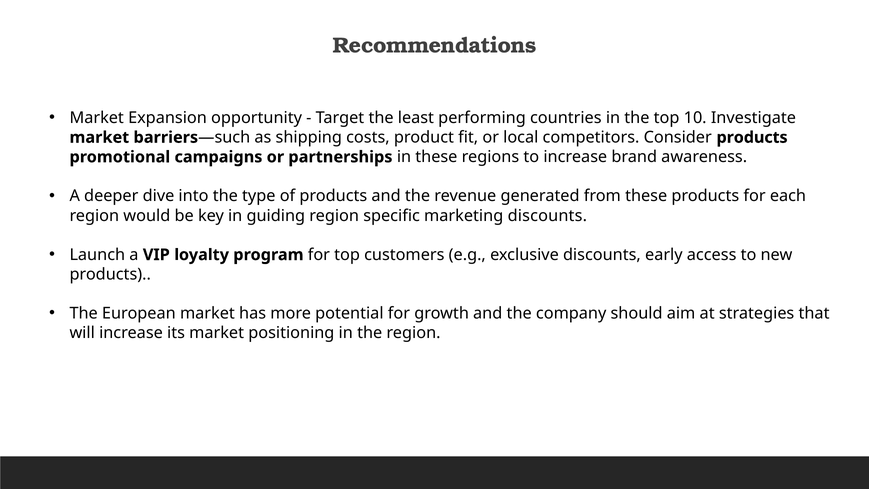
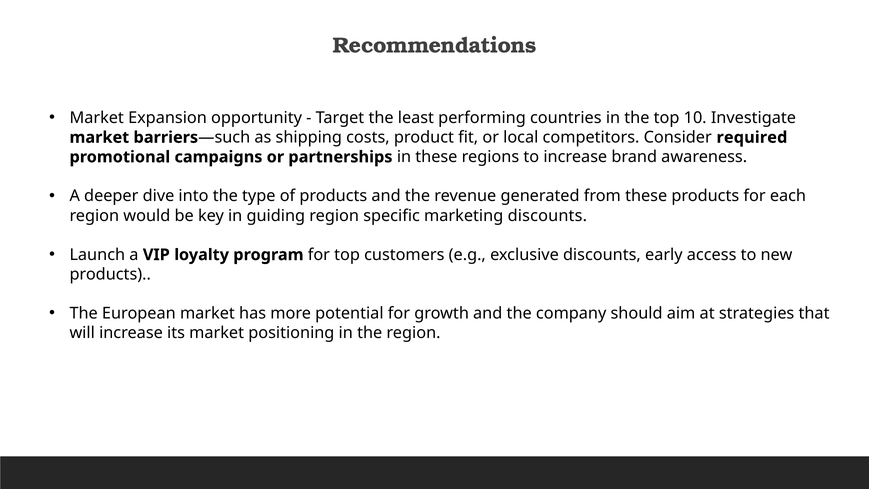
Consider products: products -> required (752, 137)
